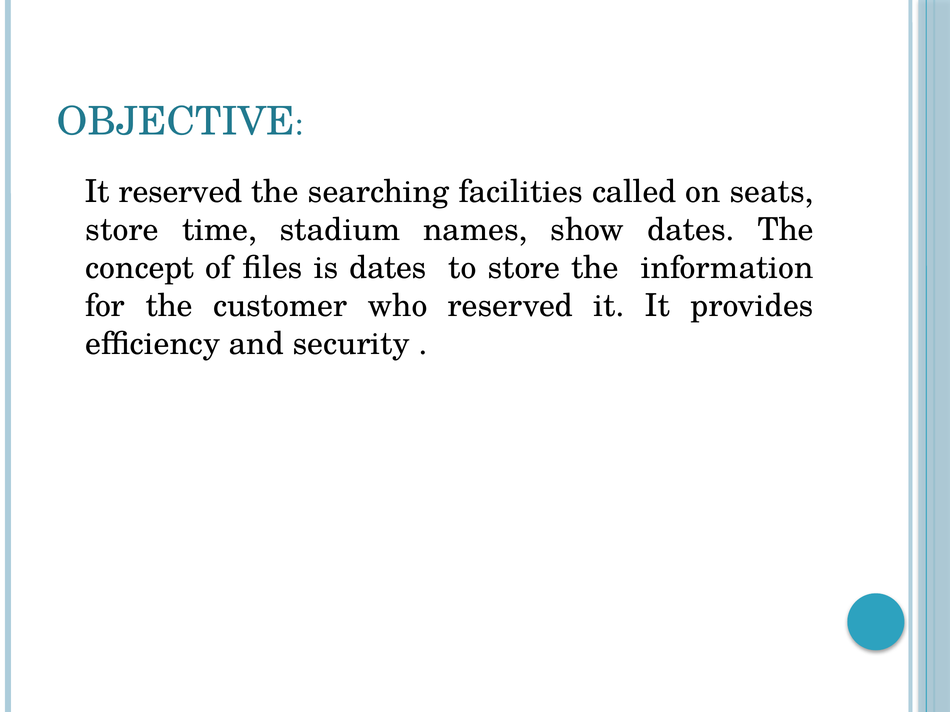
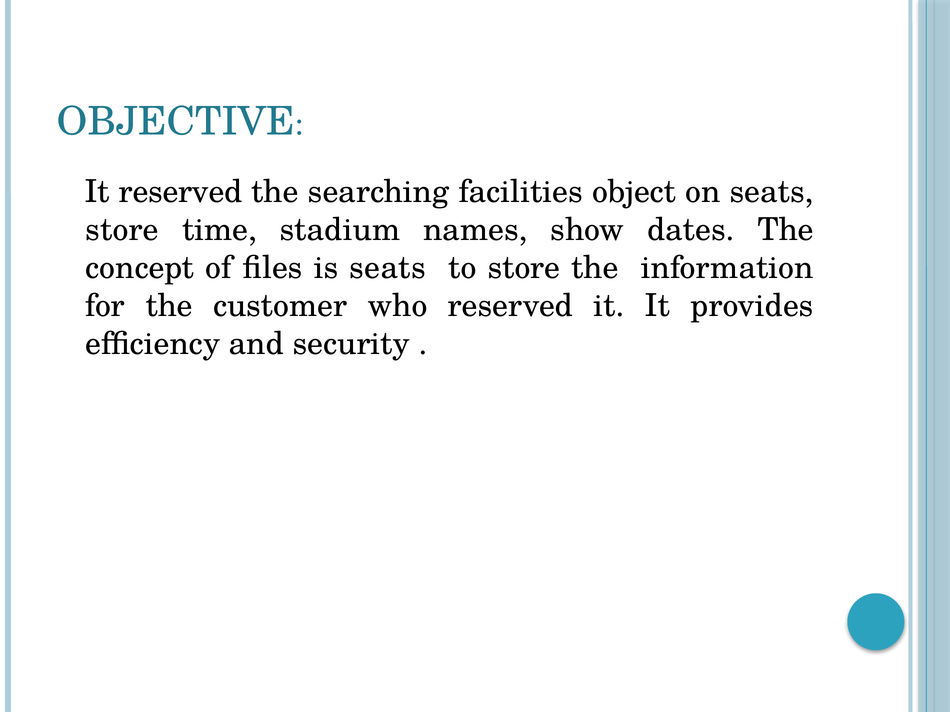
called: called -> object (634, 192)
is dates: dates -> seats (388, 268)
